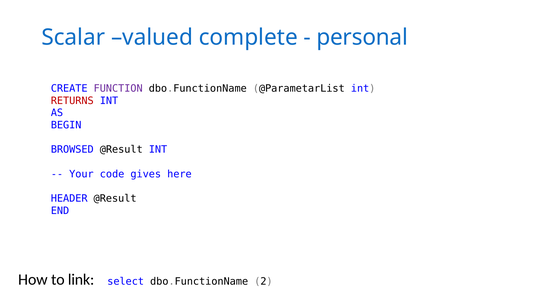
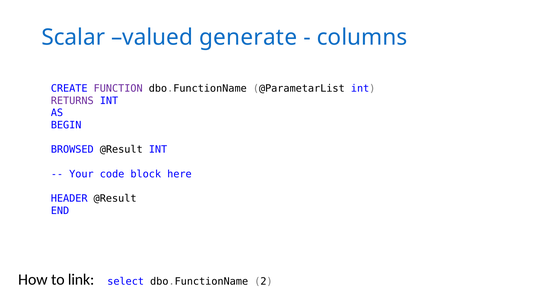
complete: complete -> generate (248, 37)
personal: personal -> columns (362, 37)
RETURNS colour: red -> purple (72, 100)
gives: gives -> block (146, 174)
